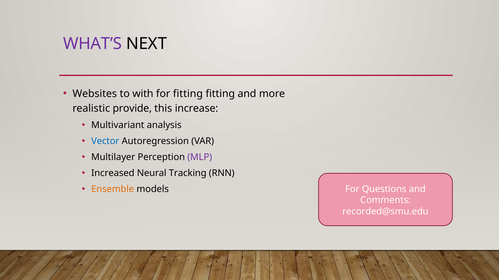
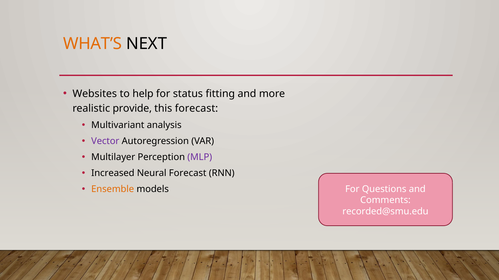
WHAT’S colour: purple -> orange (93, 44)
with: with -> help (143, 94)
for fitting: fitting -> status (188, 94)
this increase: increase -> forecast (196, 109)
Vector colour: blue -> purple (105, 141)
Neural Tracking: Tracking -> Forecast (188, 174)
